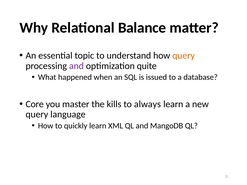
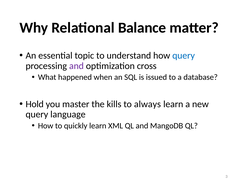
query colour: orange -> blue (184, 56)
quite: quite -> cross (147, 66)
Core: Core -> Hold (35, 104)
